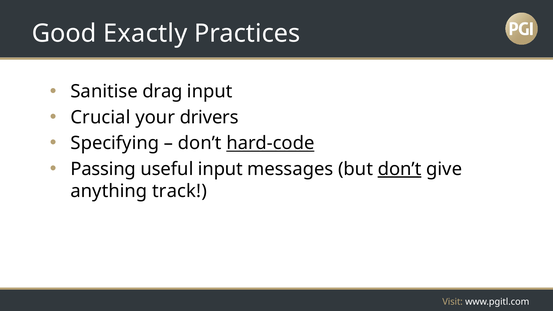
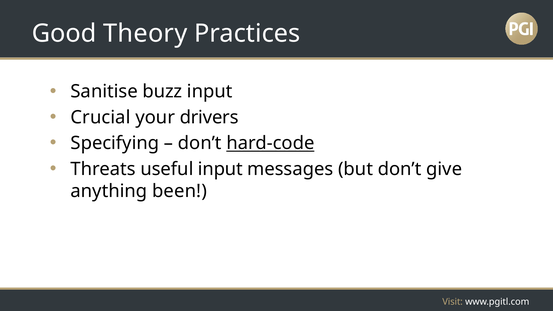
Exactly: Exactly -> Theory (145, 33)
drag: drag -> buzz (162, 92)
Passing: Passing -> Threats (103, 169)
don’t underline: present -> none (400, 169)
track: track -> been (179, 191)
